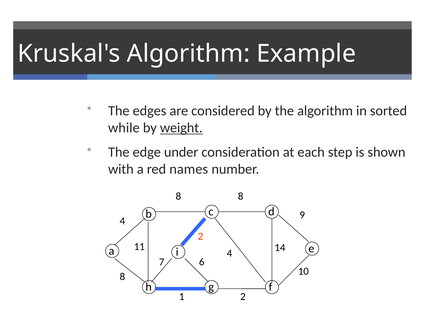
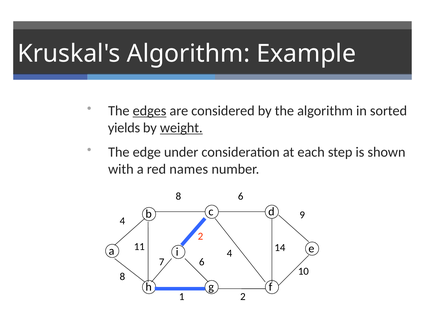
edges underline: none -> present (150, 111)
while: while -> yields (124, 128)
8 8: 8 -> 6 (241, 196)
